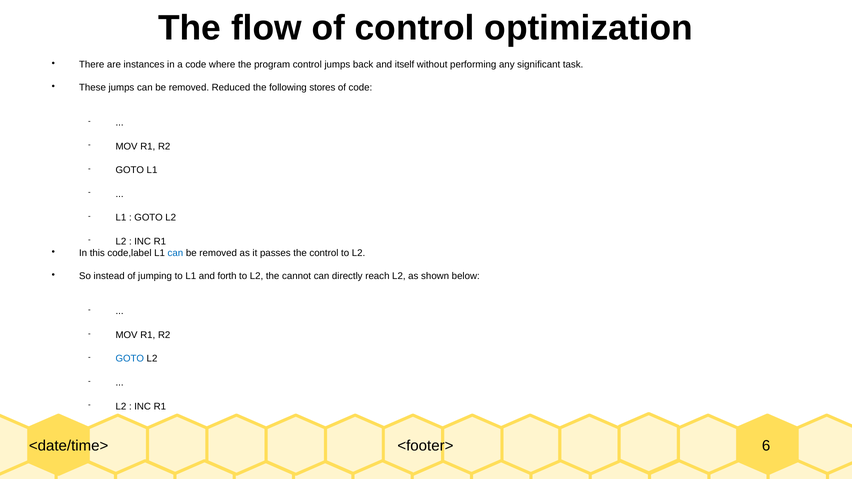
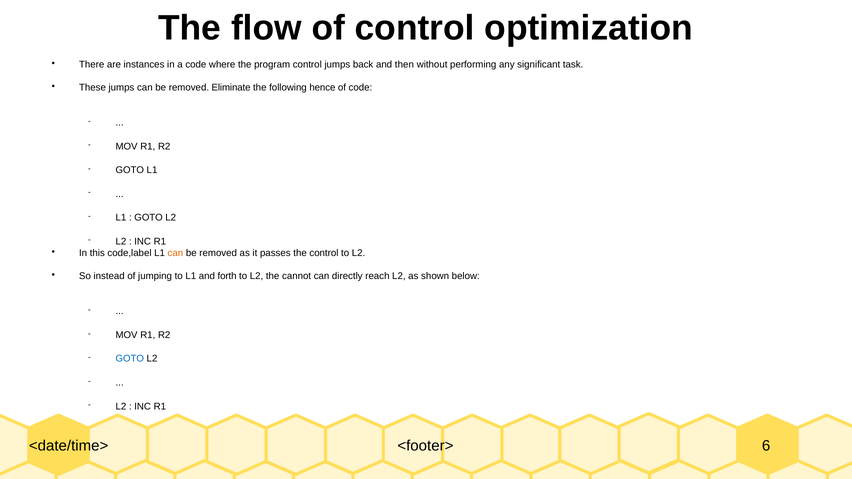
itself: itself -> then (404, 64)
Reduced: Reduced -> Eliminate (231, 87)
stores: stores -> hence (322, 87)
can colour: blue -> orange (175, 253)
